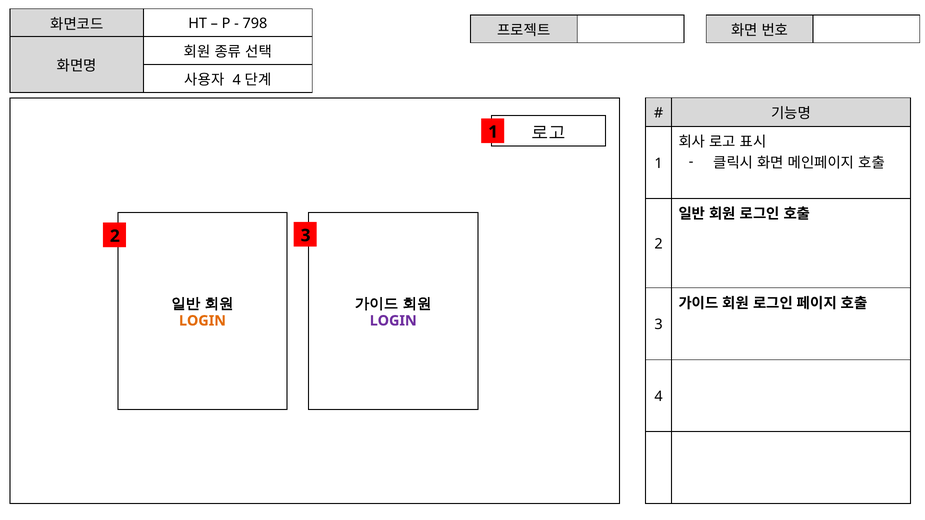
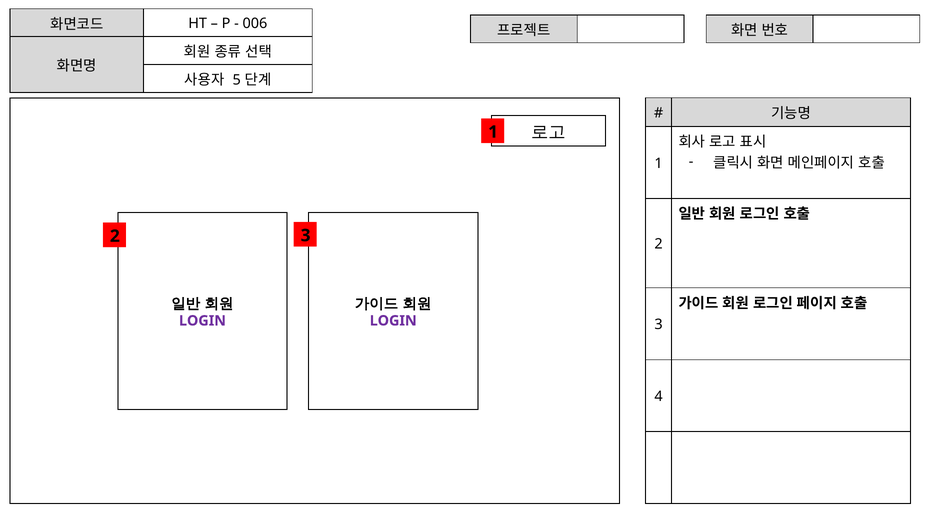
798: 798 -> 006 (255, 24)
4: 4 -> 5 (237, 80)
LOGIN colour: orange -> purple (202, 321)
